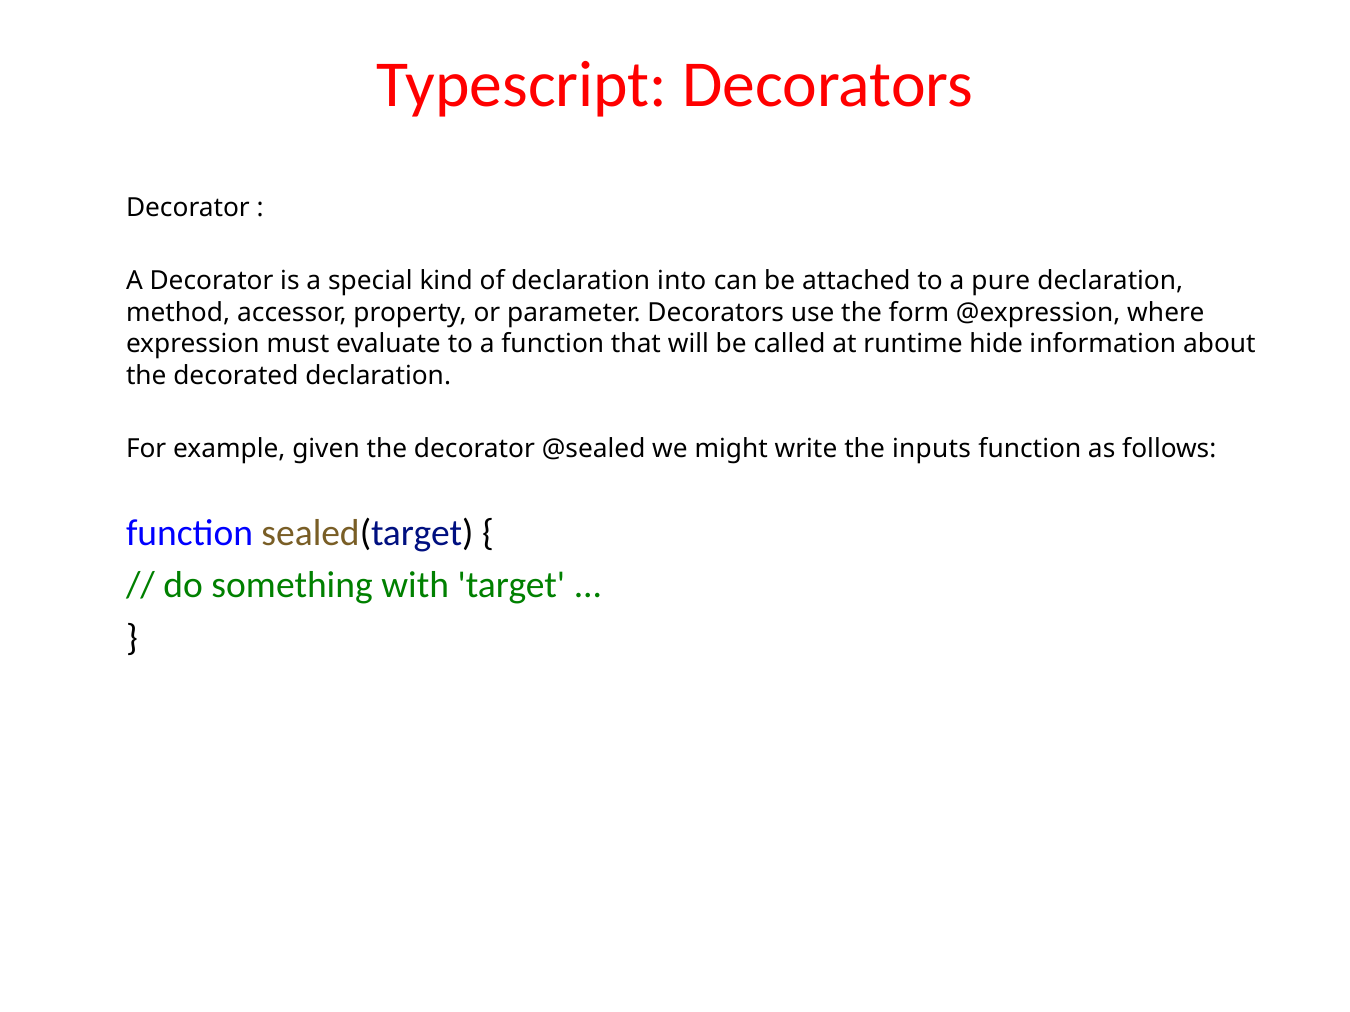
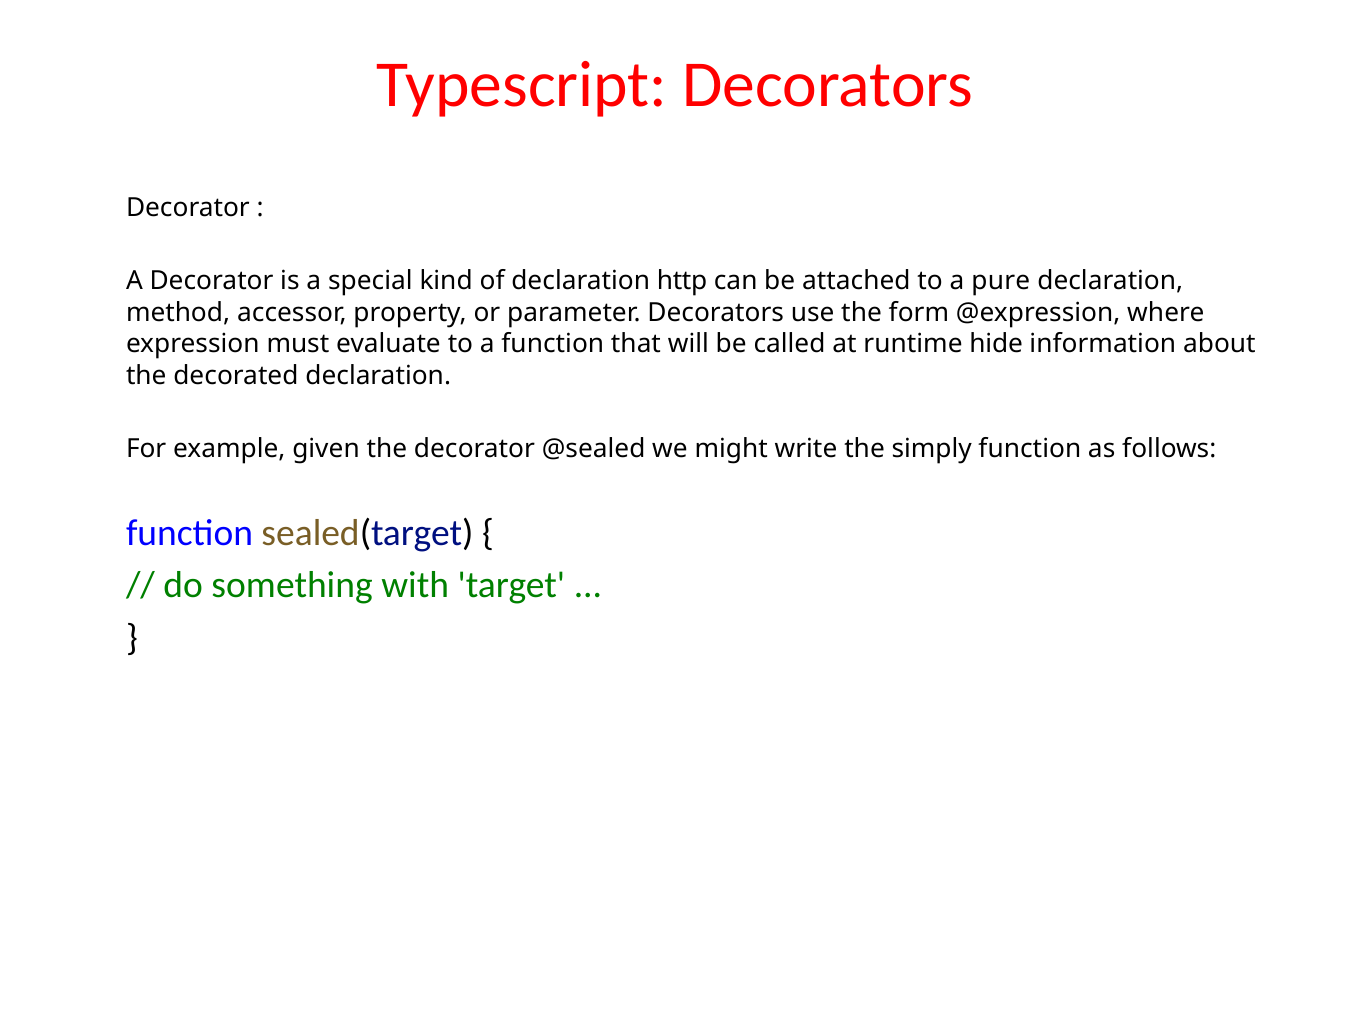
into: into -> http (682, 281)
inputs: inputs -> simply (932, 450)
